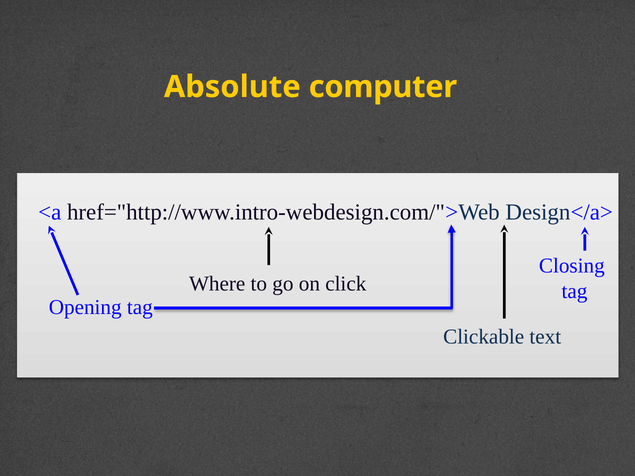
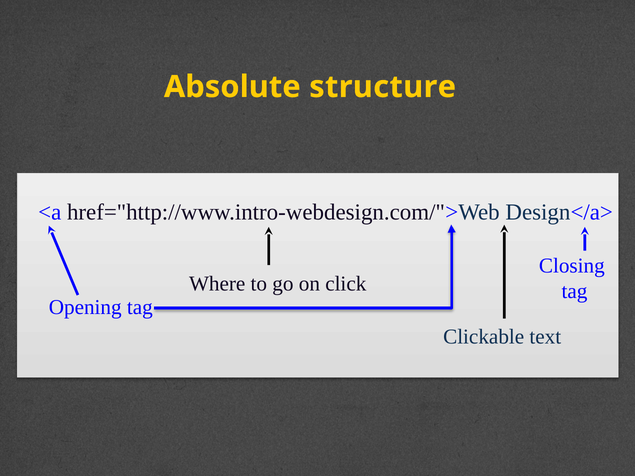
computer: computer -> structure (383, 87)
